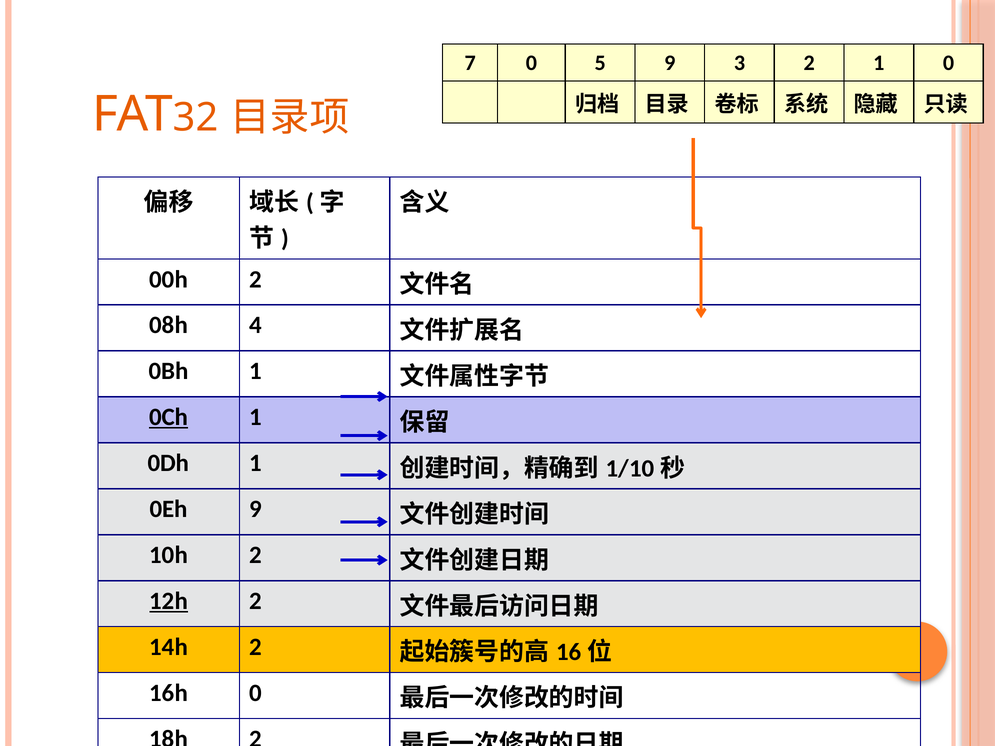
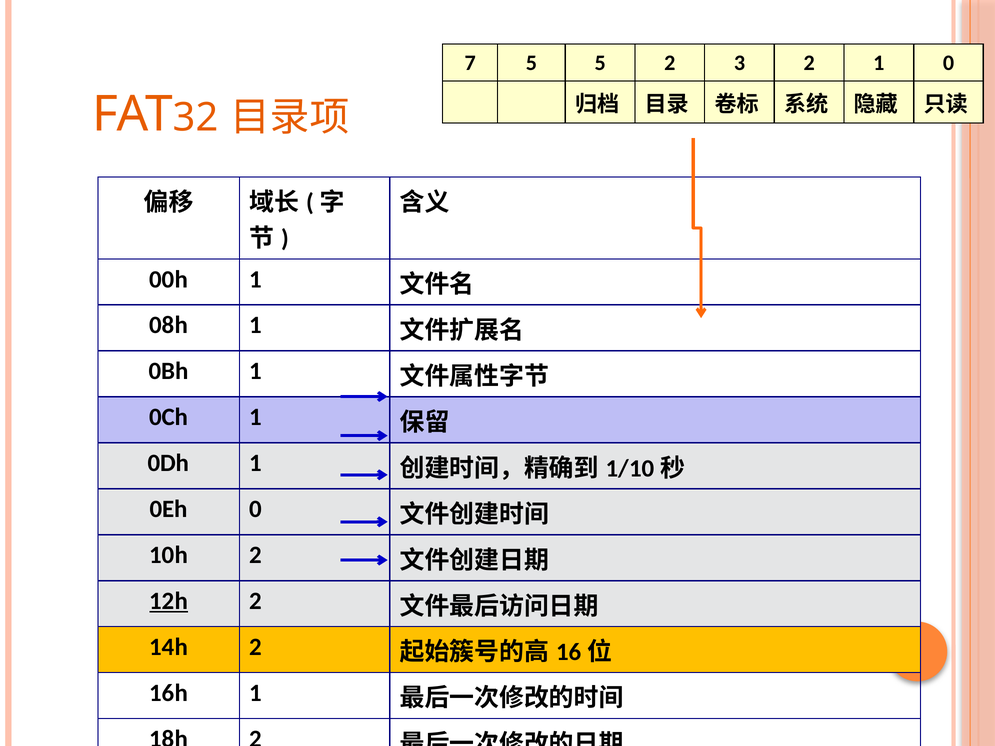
7 0: 0 -> 5 (531, 63)
5 9: 9 -> 2 (670, 63)
00h 2: 2 -> 1 (256, 279)
08h 4: 4 -> 1 (256, 325)
0Ch underline: present -> none (169, 417)
0Eh 9: 9 -> 0 (256, 509)
16h 0: 0 -> 1 (256, 693)
